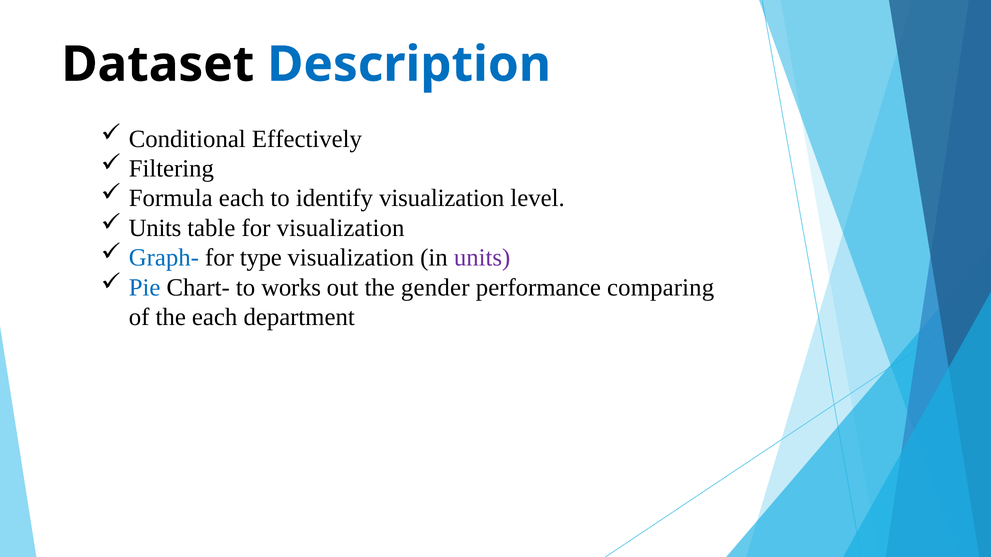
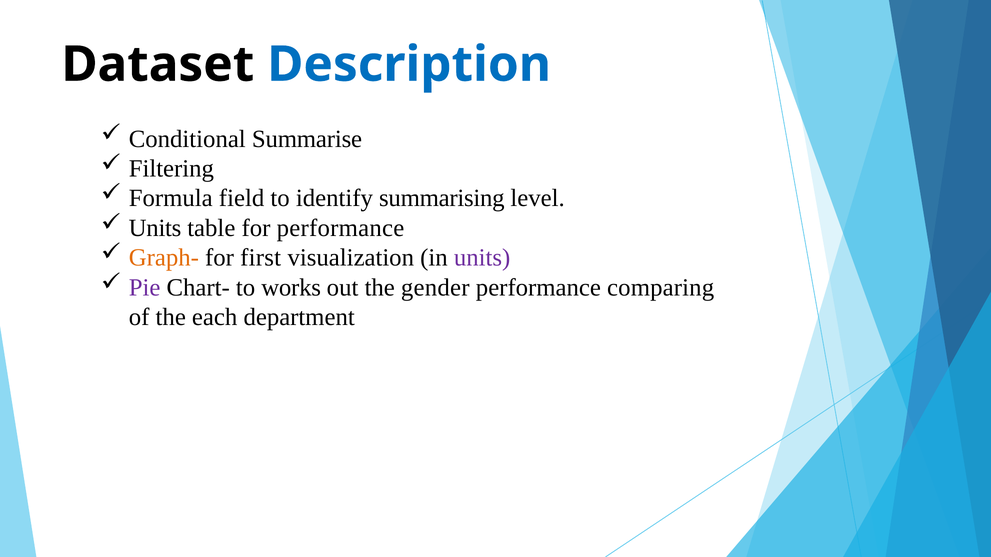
Effectively: Effectively -> Summarise (307, 139)
Formula each: each -> field (242, 198)
identify visualization: visualization -> summarising (442, 198)
for visualization: visualization -> performance (340, 228)
Graph- colour: blue -> orange (164, 258)
type: type -> first (261, 258)
Pie colour: blue -> purple (145, 288)
